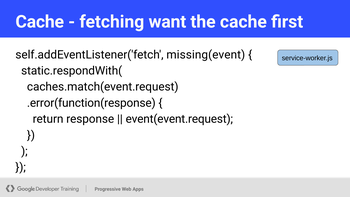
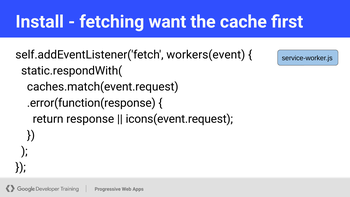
Cache: Cache -> Install (40, 22)
missing(event: missing(event -> workers(event (206, 55)
event(event.request: event(event.request -> icons(event.request (179, 119)
